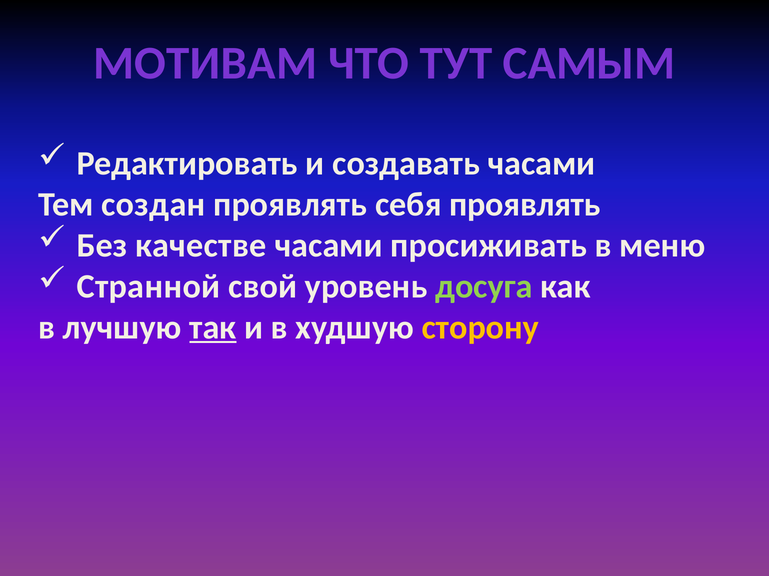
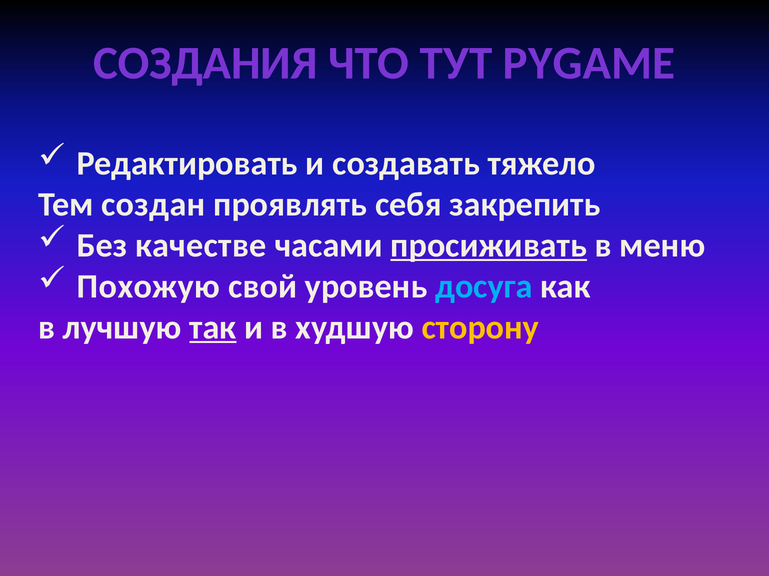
МОТИВАМ: МОТИВАМ -> СОЗДАНИЯ (205, 63)
САМЫМ: САМЫМ -> PYGAME (589, 63)
создавать часами: часами -> тяжело (542, 164)
себя проявлять: проявлять -> закрепить (525, 205)
просиживать underline: none -> present (489, 246)
Странной: Странной -> Похожую (148, 287)
досуга colour: light green -> light blue (484, 287)
